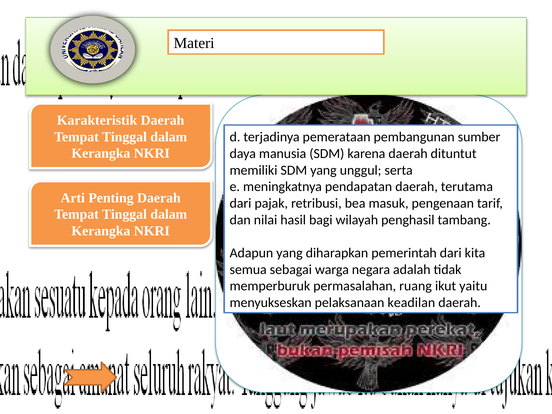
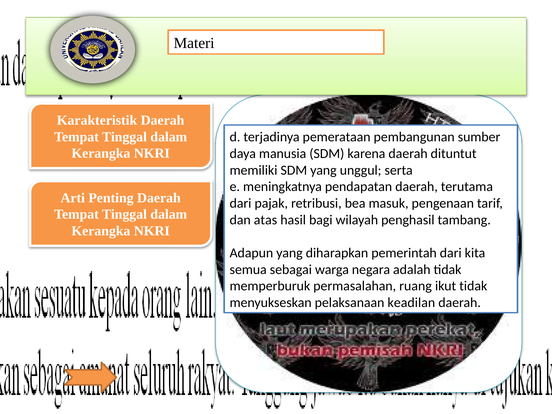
nilai: nilai -> atas (266, 220)
ikut yaitu: yaitu -> tidak (473, 286)
